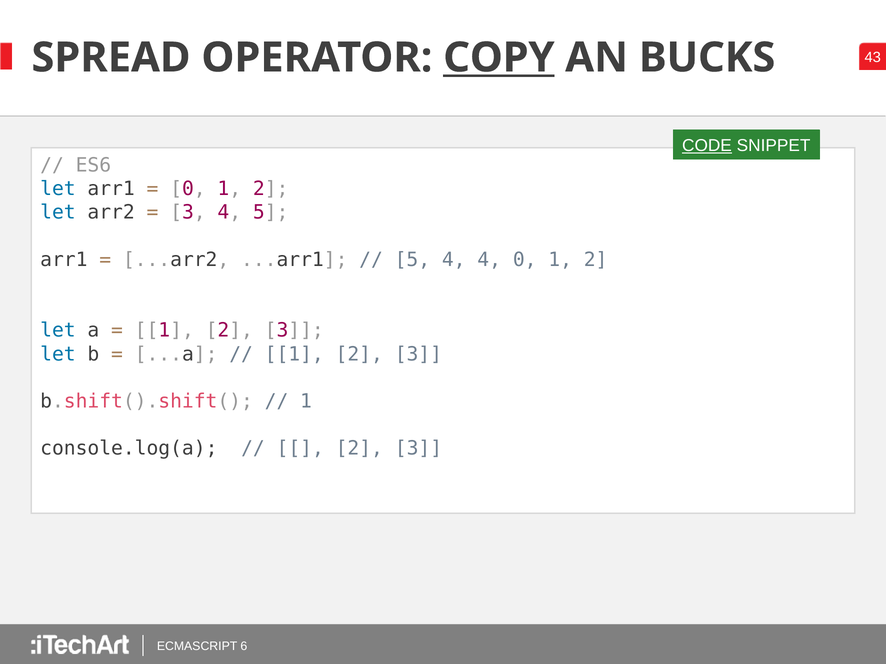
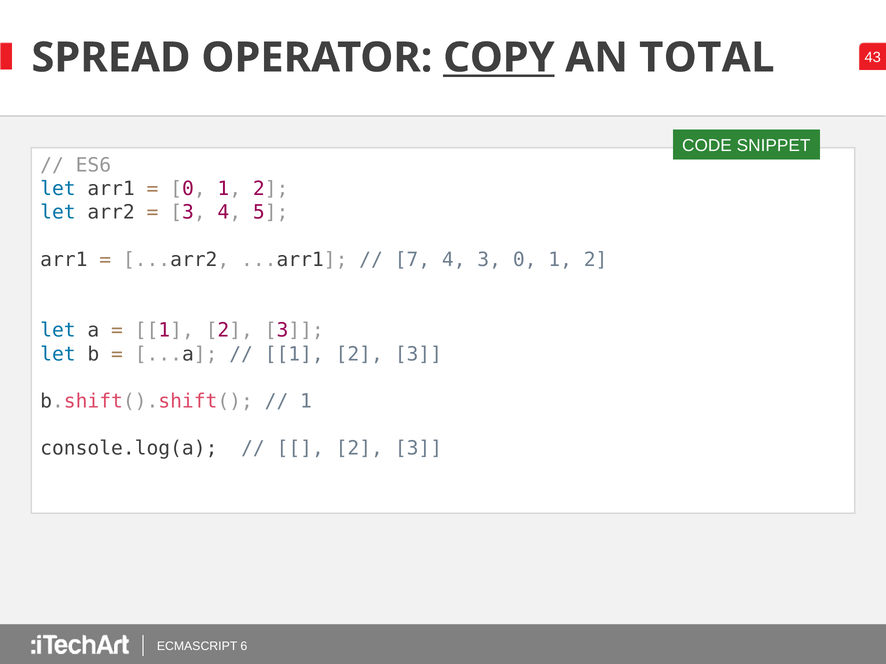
BUCKS: BUCKS -> TOTAL (707, 58)
CODE underline: present -> none (707, 146)
5: 5 -> 7 (412, 260)
4 4: 4 -> 3 (489, 260)
